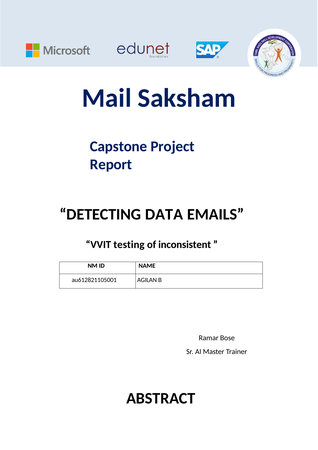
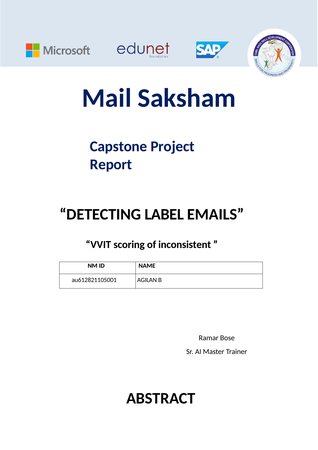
DATA: DATA -> LABEL (164, 214)
testing: testing -> scoring (129, 245)
